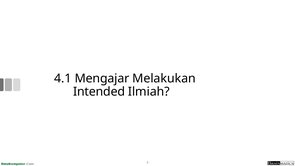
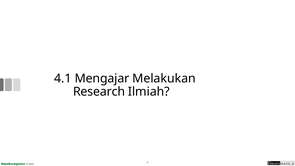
Intended: Intended -> Research (99, 92)
